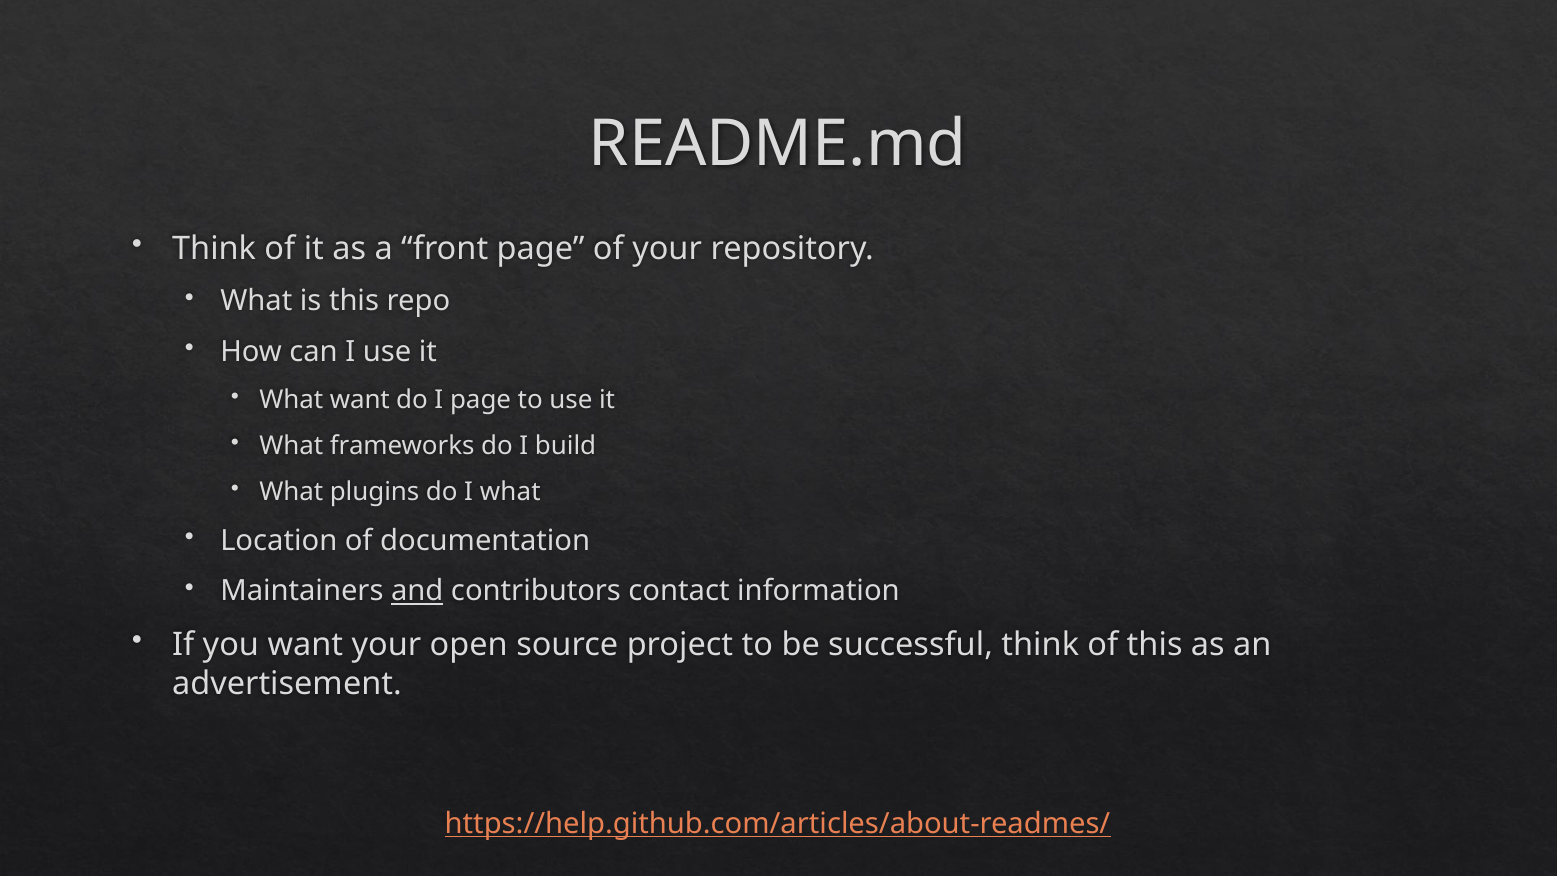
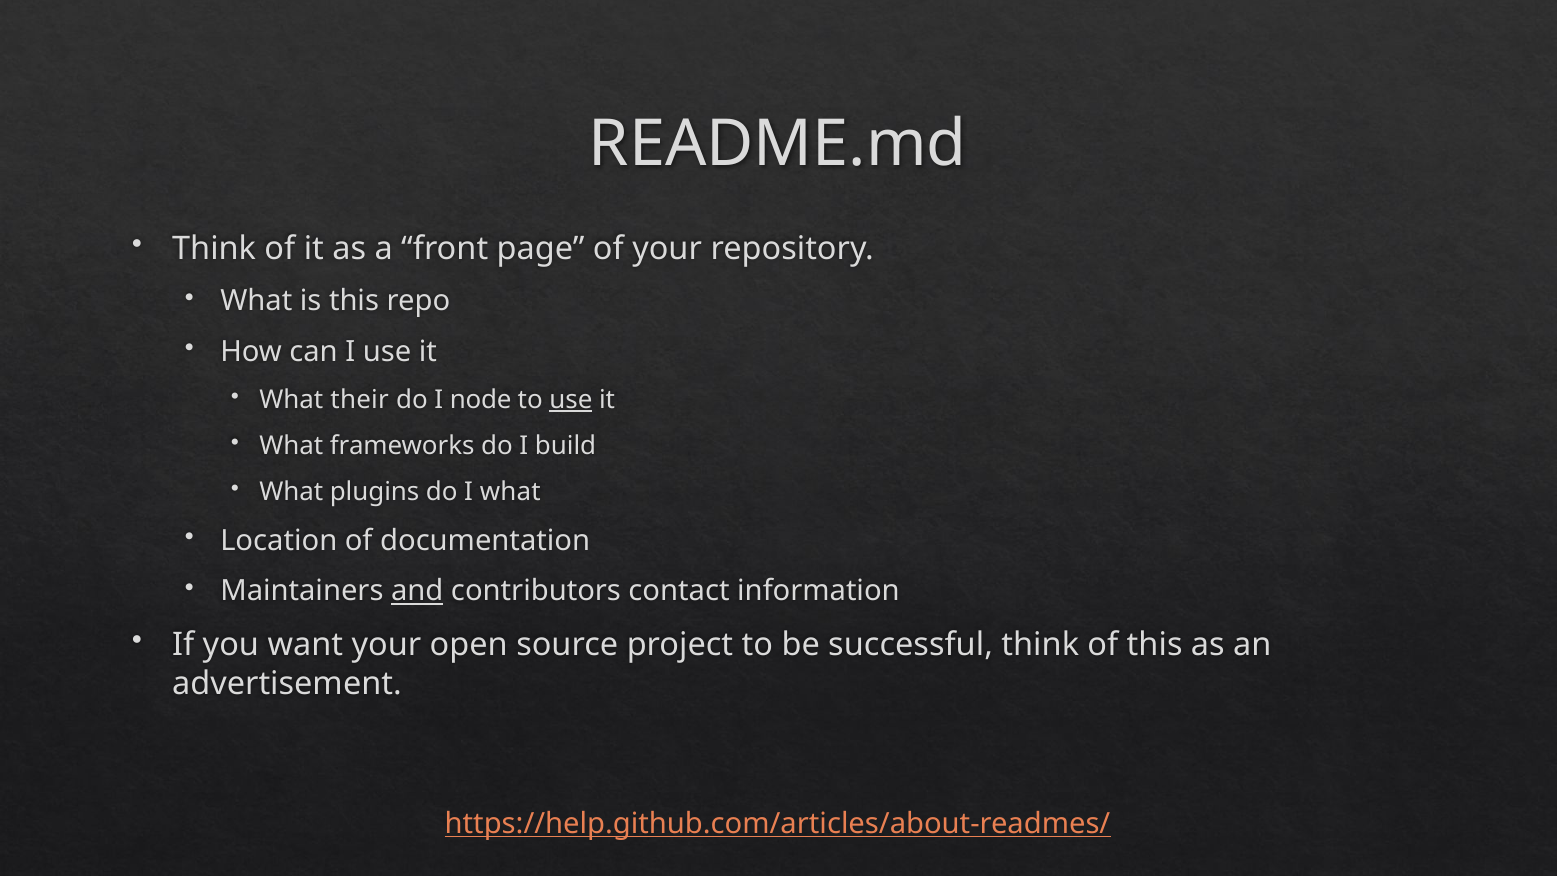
What want: want -> their (360, 400)
I page: page -> node (481, 400)
use underline: none -> present (571, 400)
